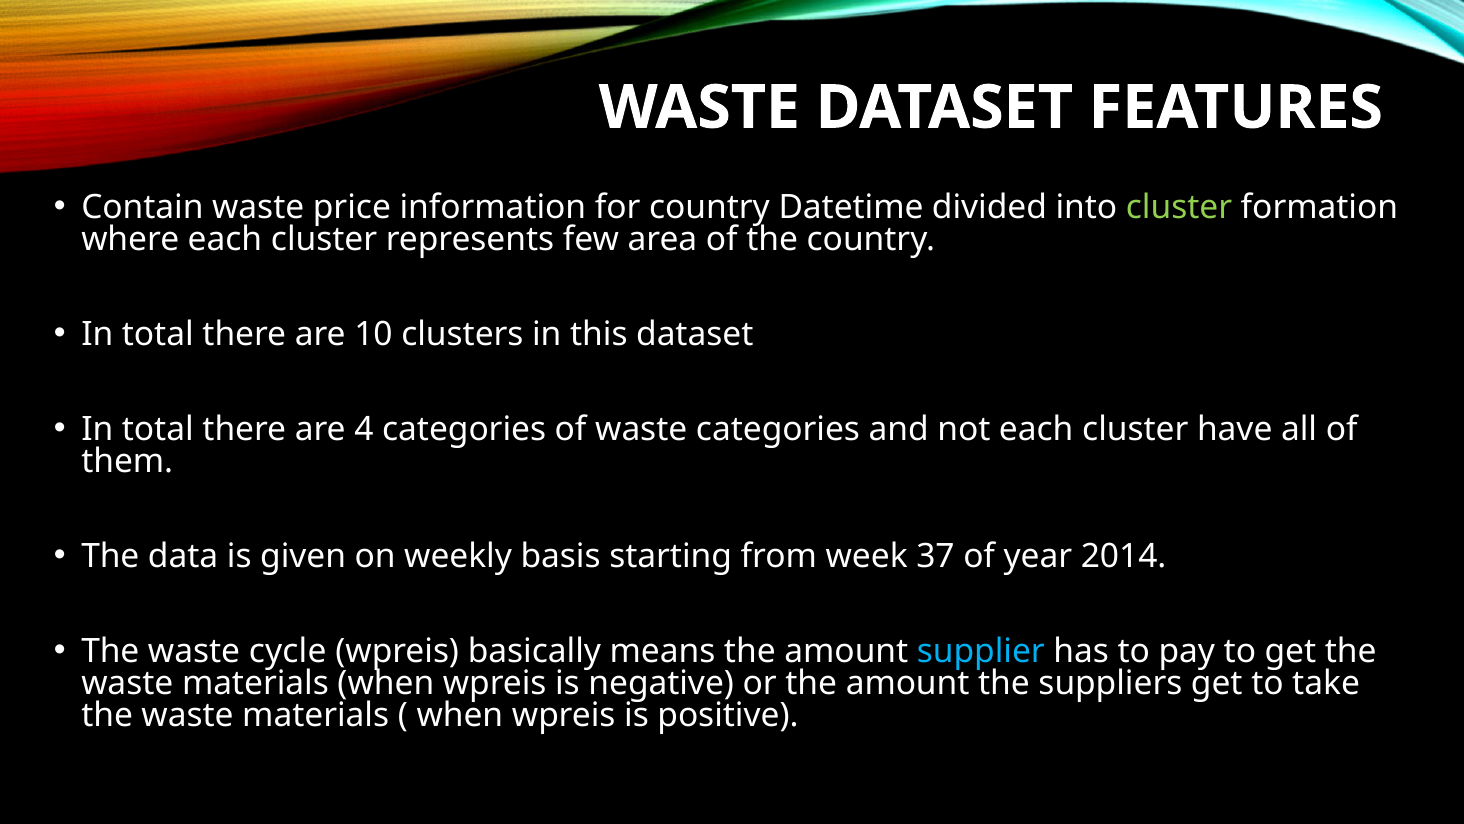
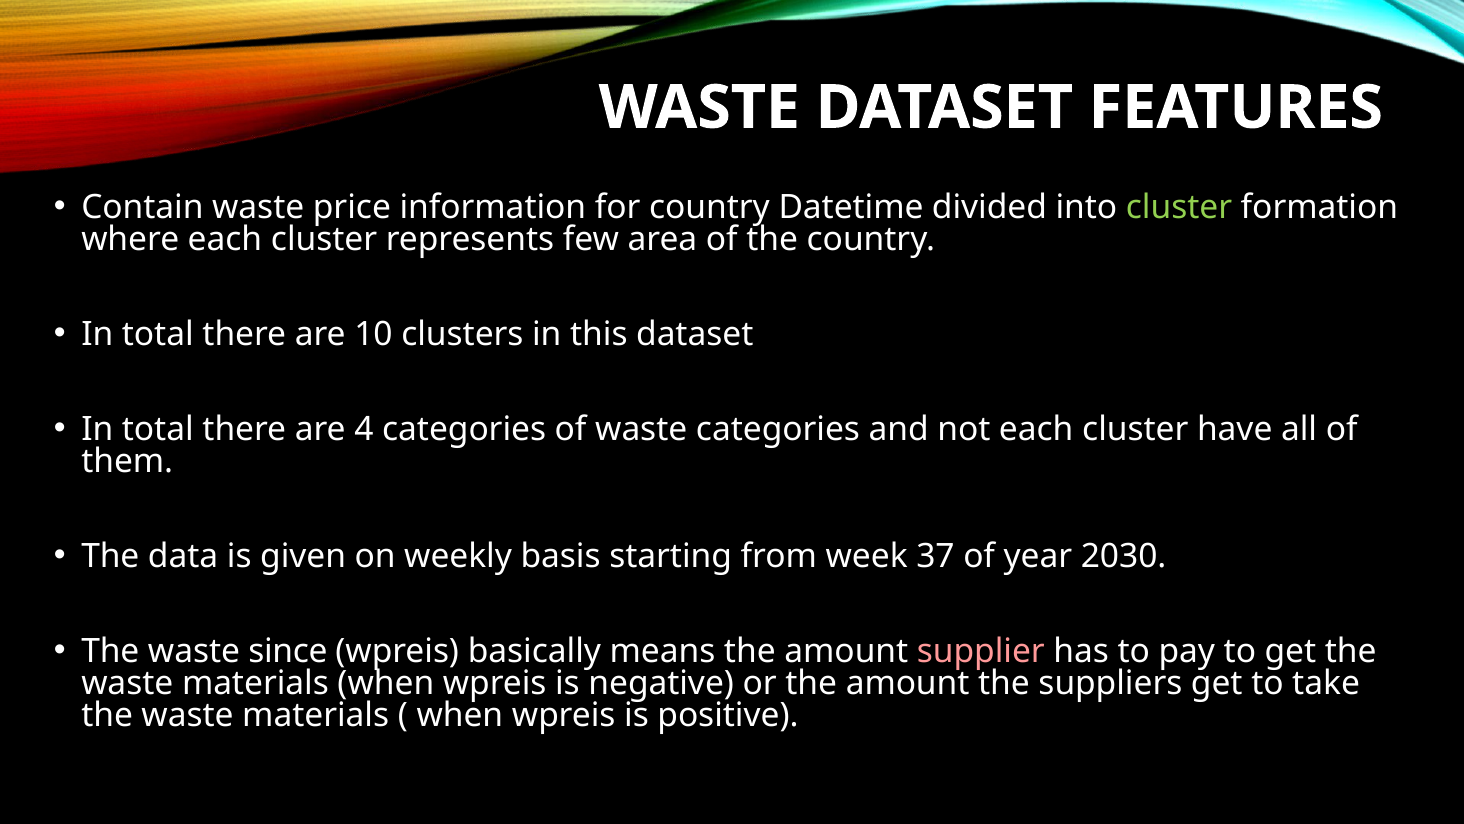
2014: 2014 -> 2030 (1124, 556)
cycle: cycle -> since (288, 651)
supplier colour: light blue -> pink (981, 651)
